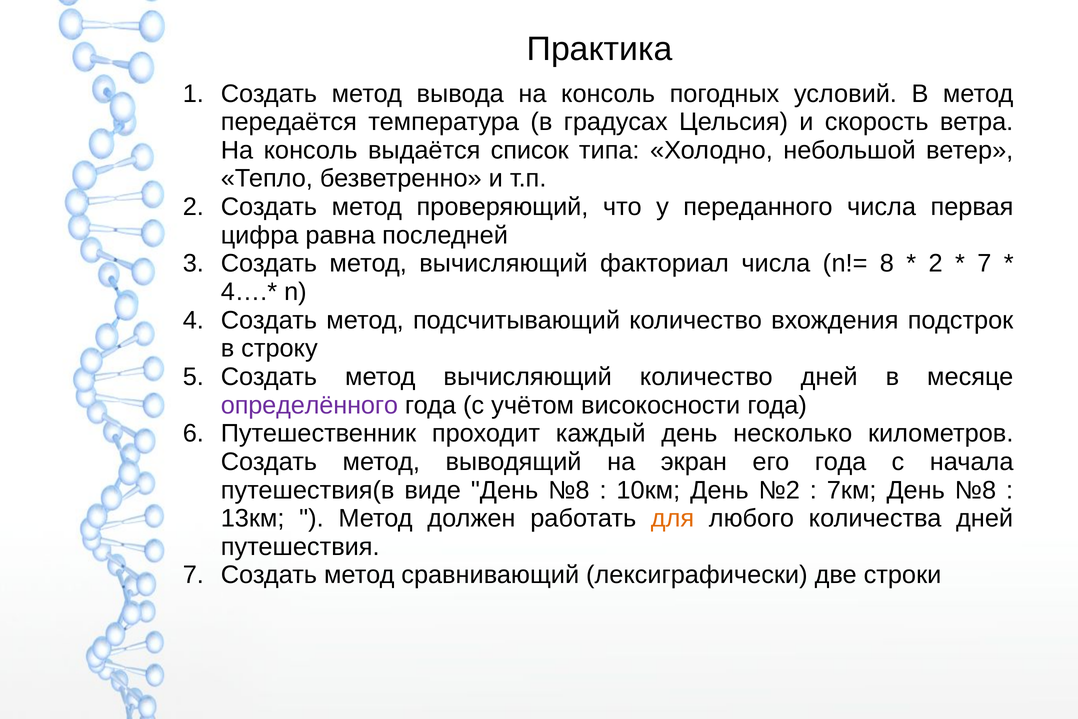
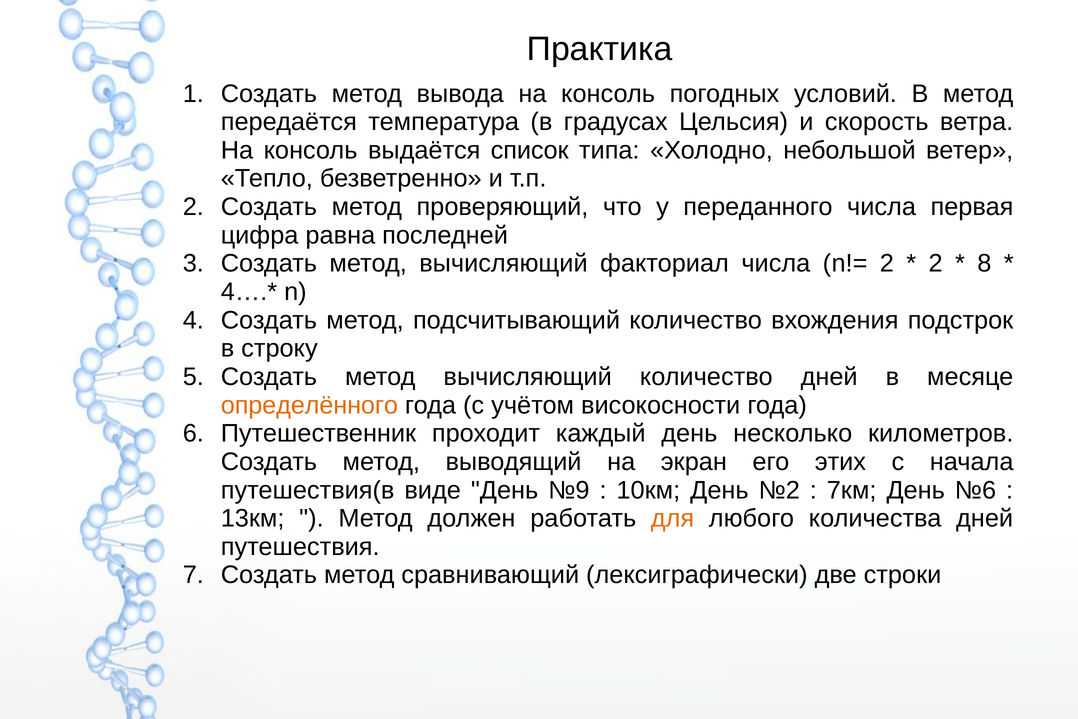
n!= 8: 8 -> 2 (887, 263)
7: 7 -> 8 (984, 263)
определённого colour: purple -> orange (309, 405)
его года: года -> этих (840, 462)
виде День №8: №8 -> №9 (569, 490)
7км День №8: №8 -> №6 (975, 490)
